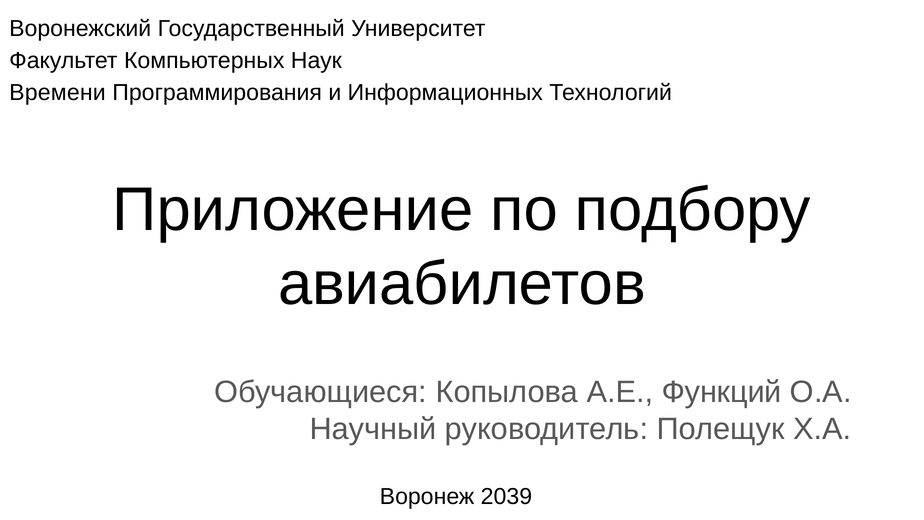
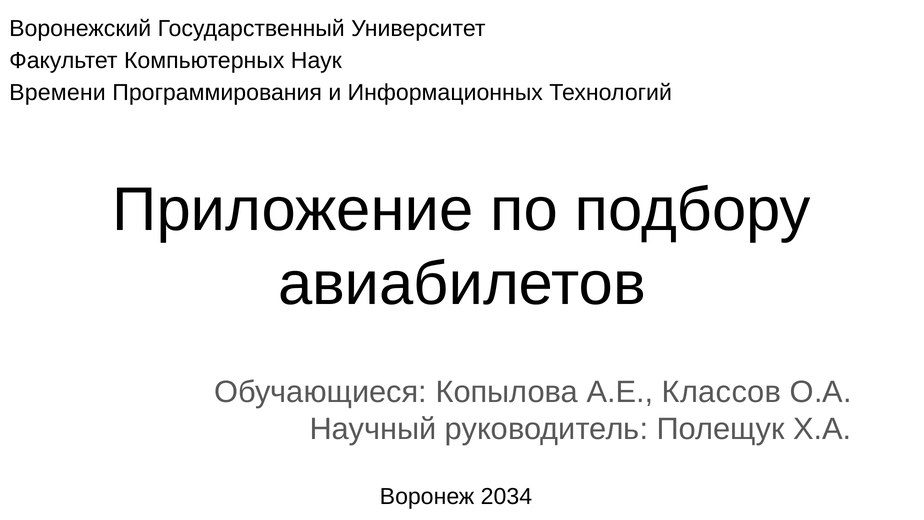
Функций: Функций -> Классов (721, 392)
2039: 2039 -> 2034 (506, 496)
